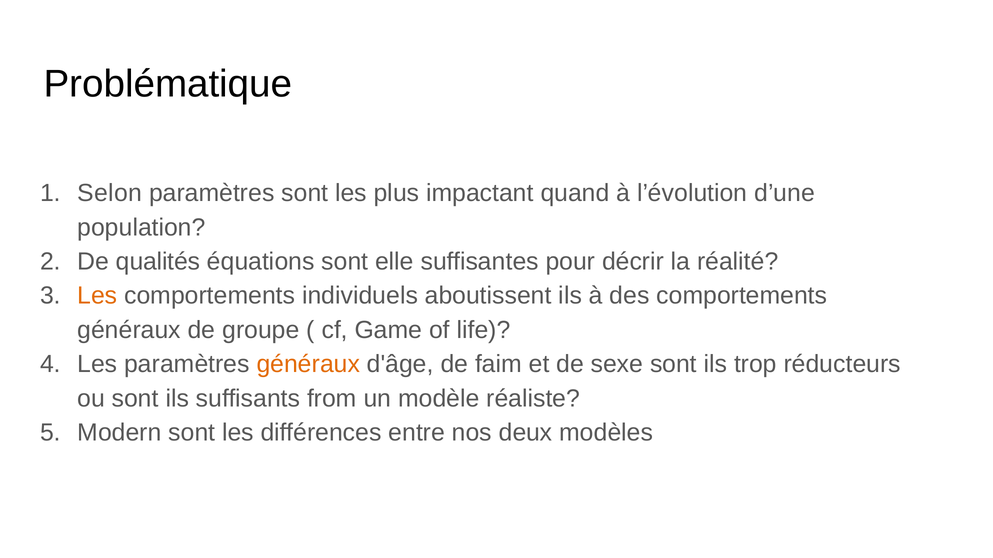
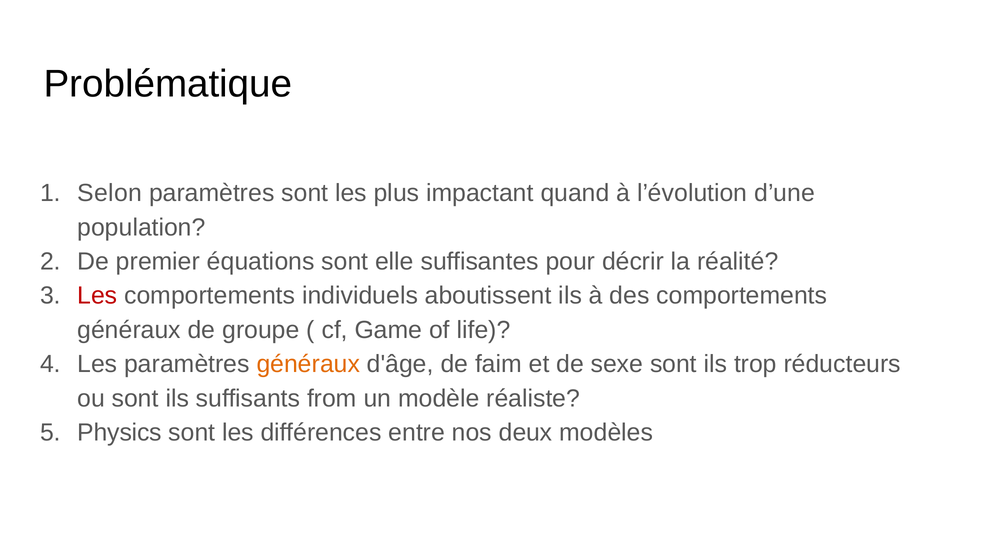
qualités: qualités -> premier (158, 262)
Les colour: orange -> red (97, 296)
Modern: Modern -> Physics (120, 433)
